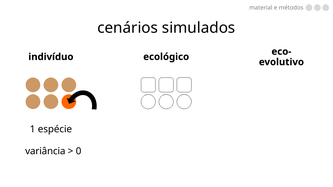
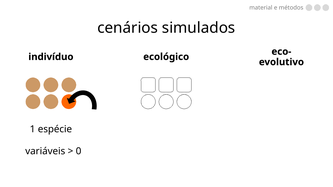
variância: variância -> variáveis (45, 151)
